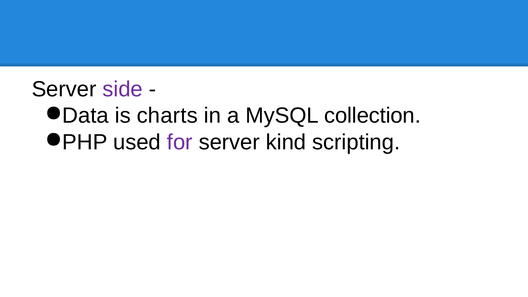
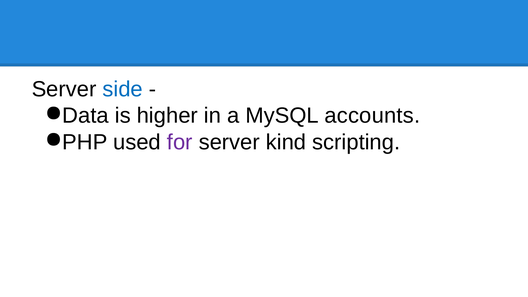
side colour: purple -> blue (123, 89)
charts: charts -> higher (167, 116)
collection: collection -> accounts (372, 116)
